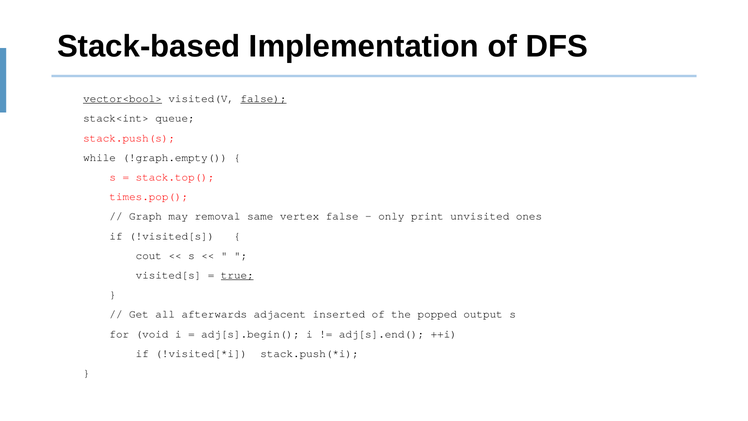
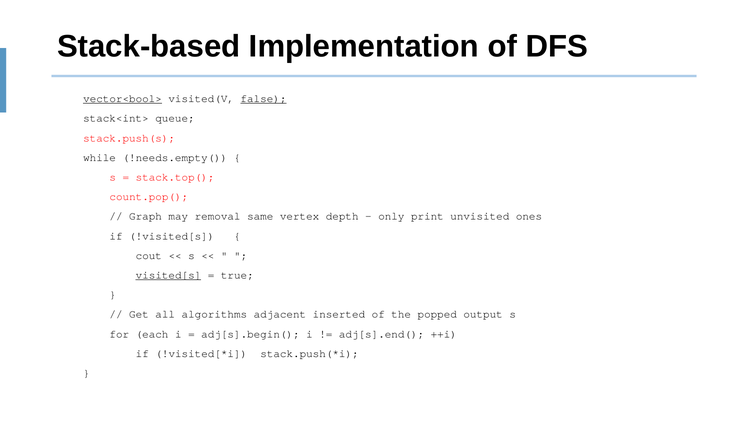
!graph.empty(: !graph.empty( -> !needs.empty( (175, 157)
times.pop(: times.pop( -> count.pop( (149, 197)
vertex false: false -> depth (342, 216)
visited[s underline: none -> present (168, 275)
true underline: present -> none (237, 275)
afterwards: afterwards -> algorithms (214, 314)
void: void -> each (152, 334)
